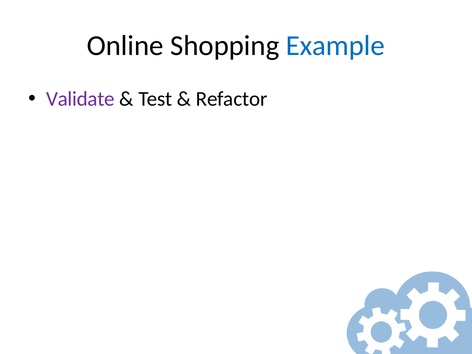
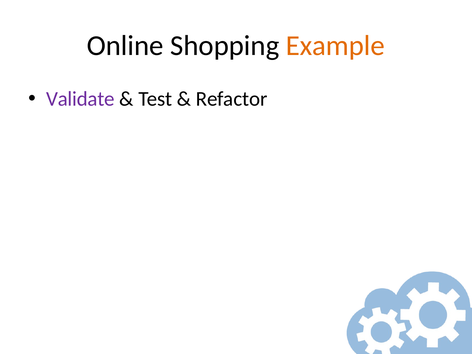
Example colour: blue -> orange (335, 46)
